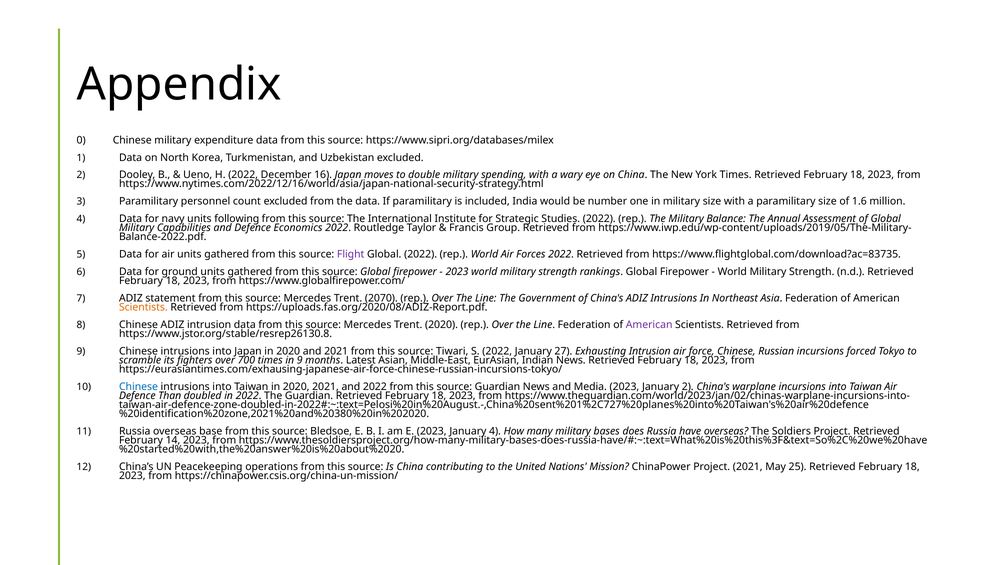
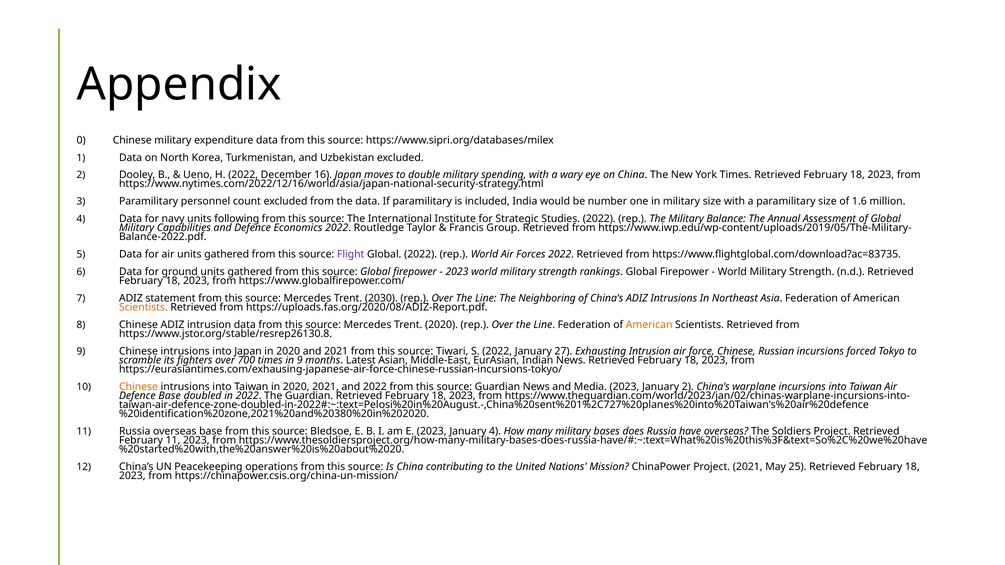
2070: 2070 -> 2030 (381, 298)
Government: Government -> Neighboring (547, 298)
American colour: purple -> orange (649, 325)
Chinese colour: blue -> orange (139, 387)
Defence Than: Than -> Base (170, 396)
February 14: 14 -> 11 (173, 440)
